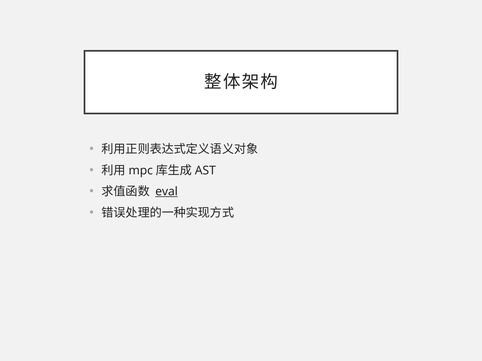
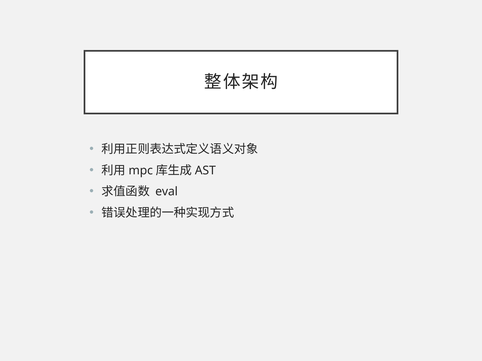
eval underline: present -> none (167, 192)
